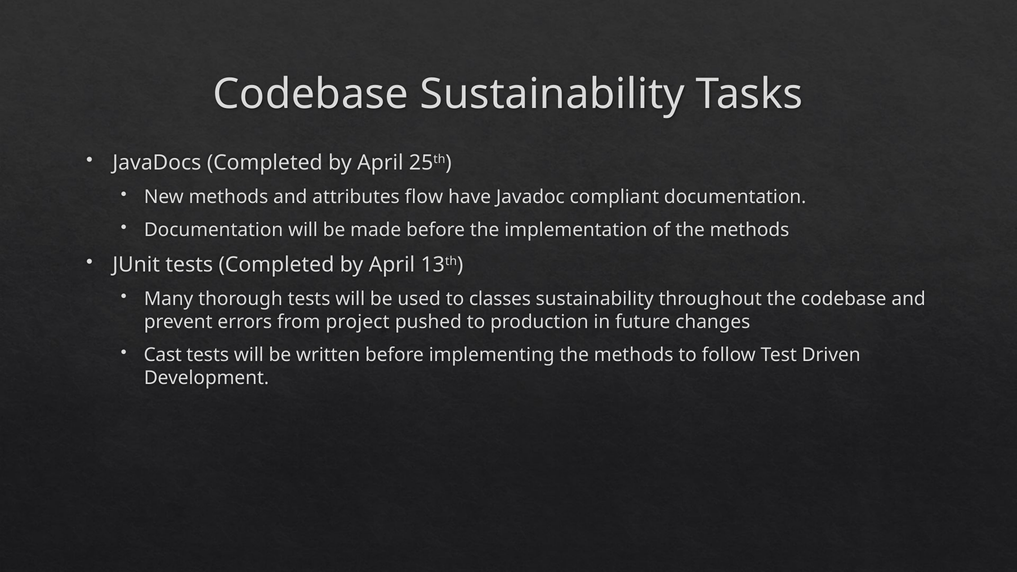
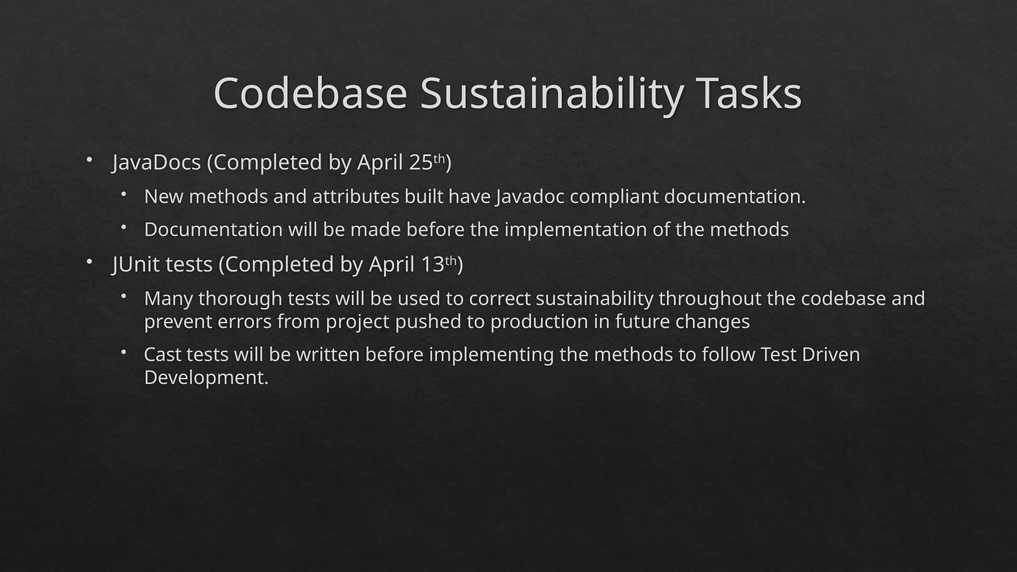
flow: flow -> built (424, 197)
classes: classes -> correct (500, 299)
